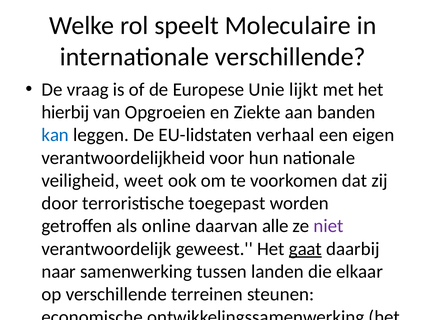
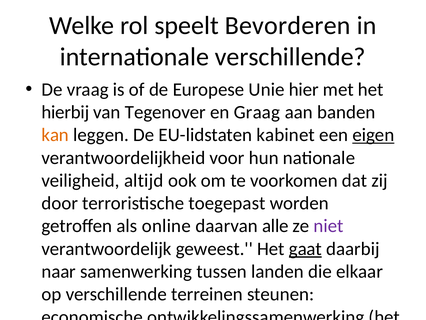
speelt Moleculaire: Moleculaire -> Bevorderen (288, 26)
lijkt: lijkt -> hier (304, 89)
van Opgroeien: Opgroeien -> Tegenover (165, 112)
Ziekte: Ziekte -> Graag (257, 112)
kan colour: blue -> orange (55, 135)
verhaal: verhaal -> kabinet (286, 135)
eigen underline: none -> present (373, 135)
weet: weet -> altijd (144, 180)
